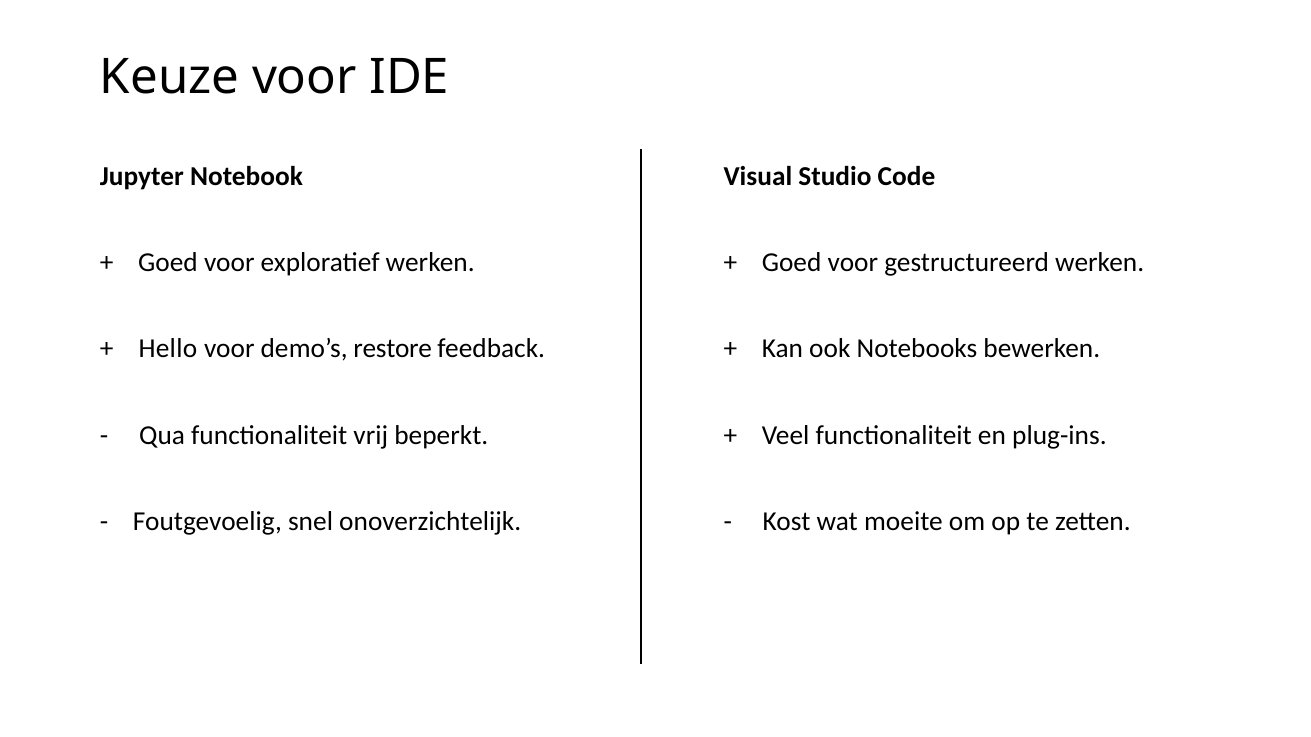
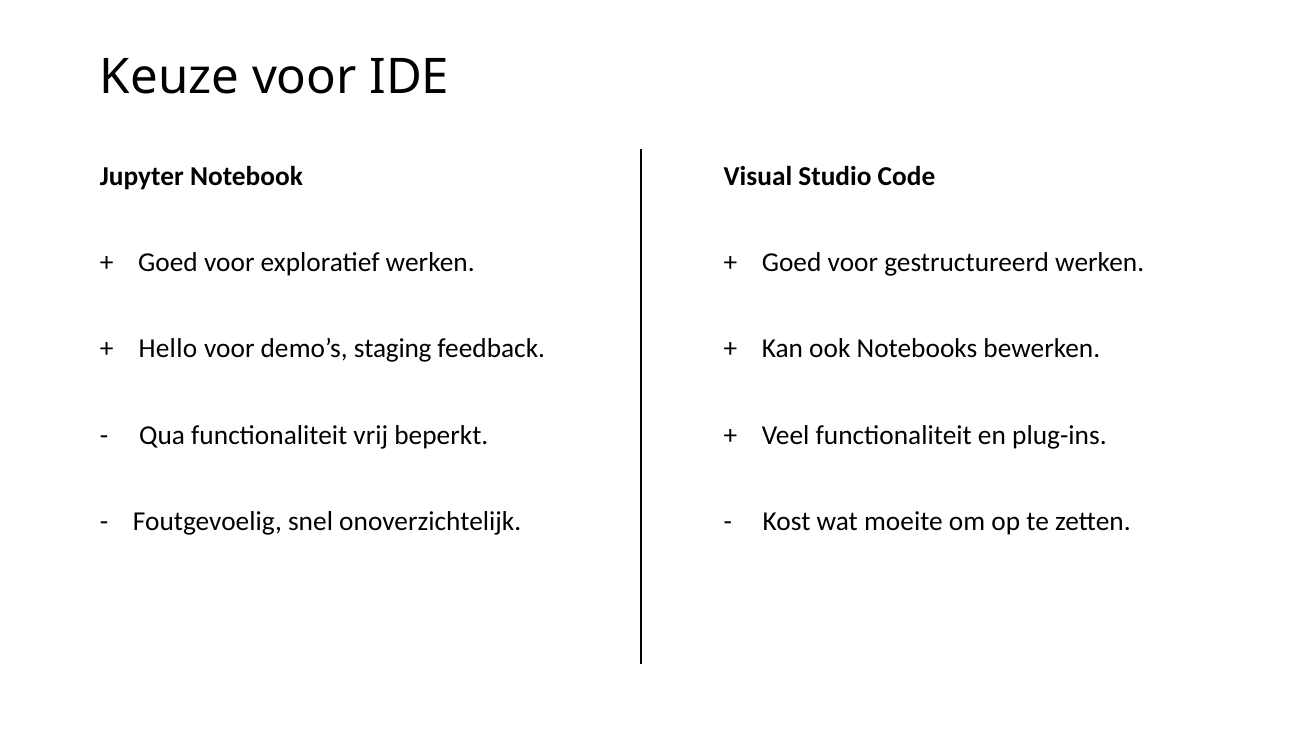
restore: restore -> staging (393, 349)
